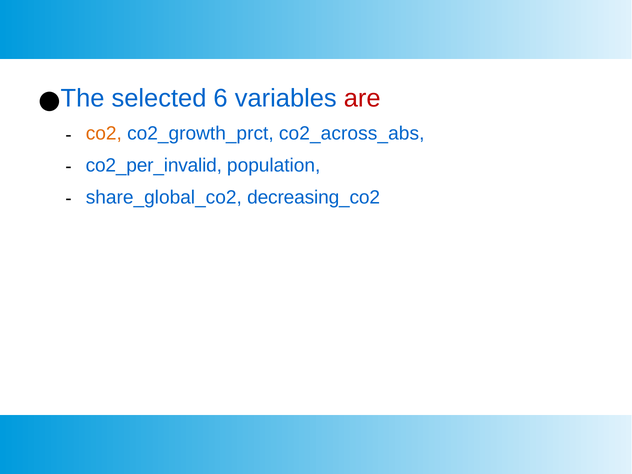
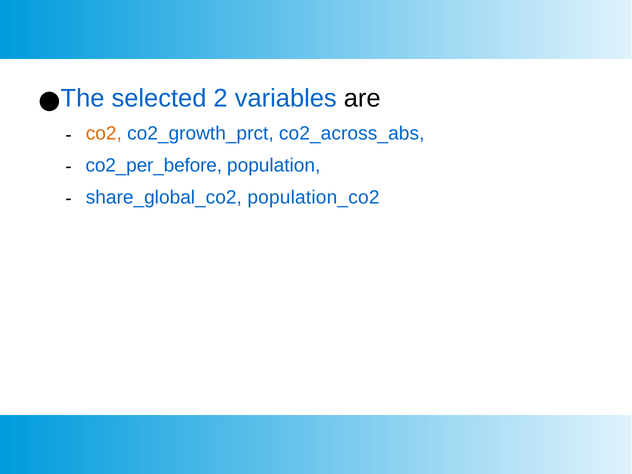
6: 6 -> 2 (221, 98)
are colour: red -> black (362, 98)
co2_per_invalid: co2_per_invalid -> co2_per_before (154, 166)
decreasing_co2: decreasing_co2 -> population_co2 (313, 198)
